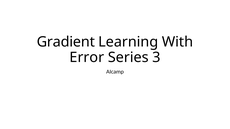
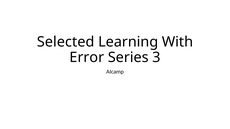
Gradient: Gradient -> Selected (66, 42)
